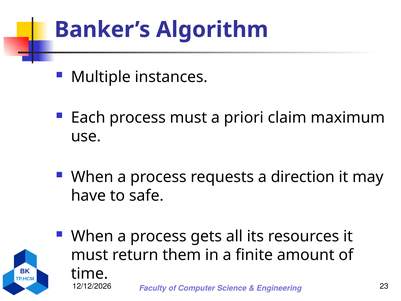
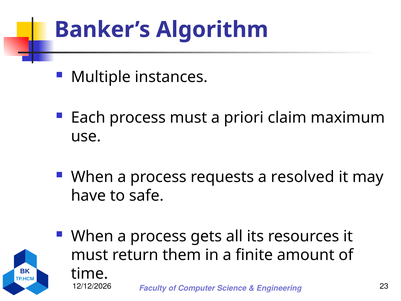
direction: direction -> resolved (303, 177)
